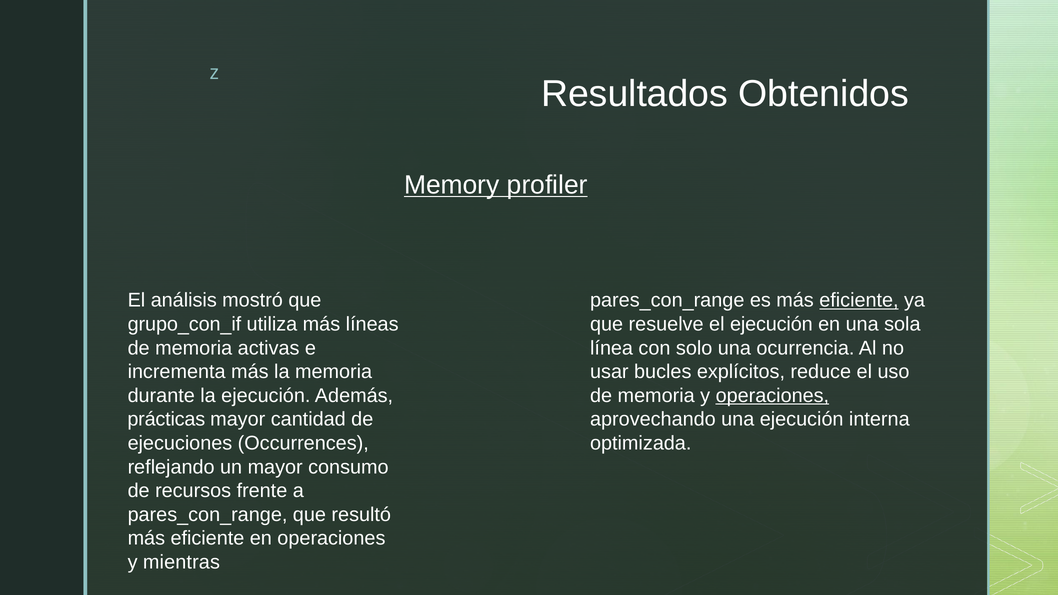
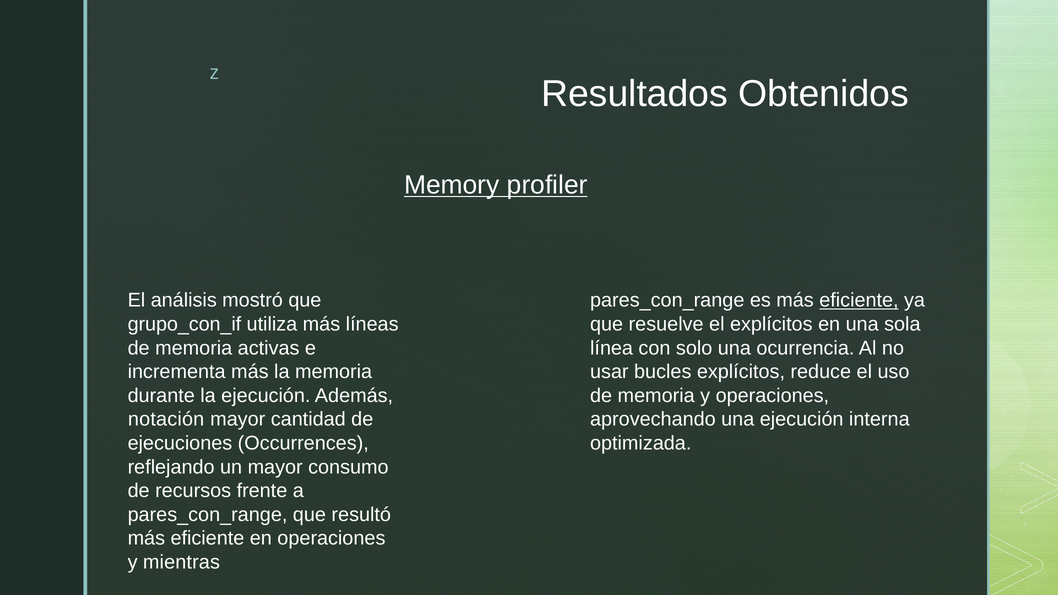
el ejecución: ejecución -> explícitos (771, 324)
operaciones underline: present -> none (772, 396)
prácticas: prácticas -> notación (166, 419)
